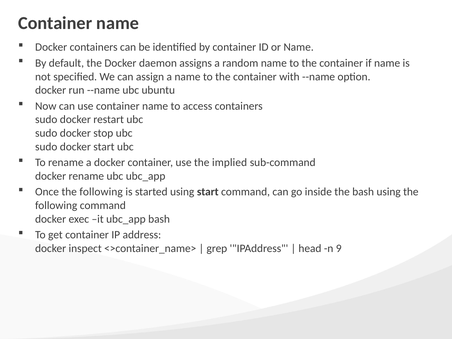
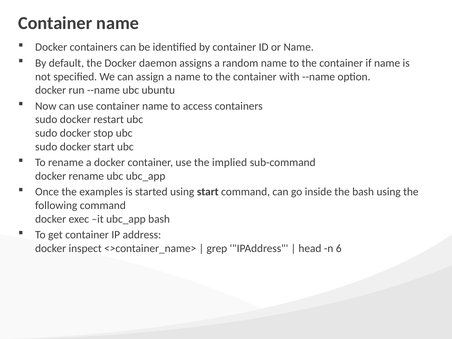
Once the following: following -> examples (101, 192)
9: 9 -> 6 (339, 248)
